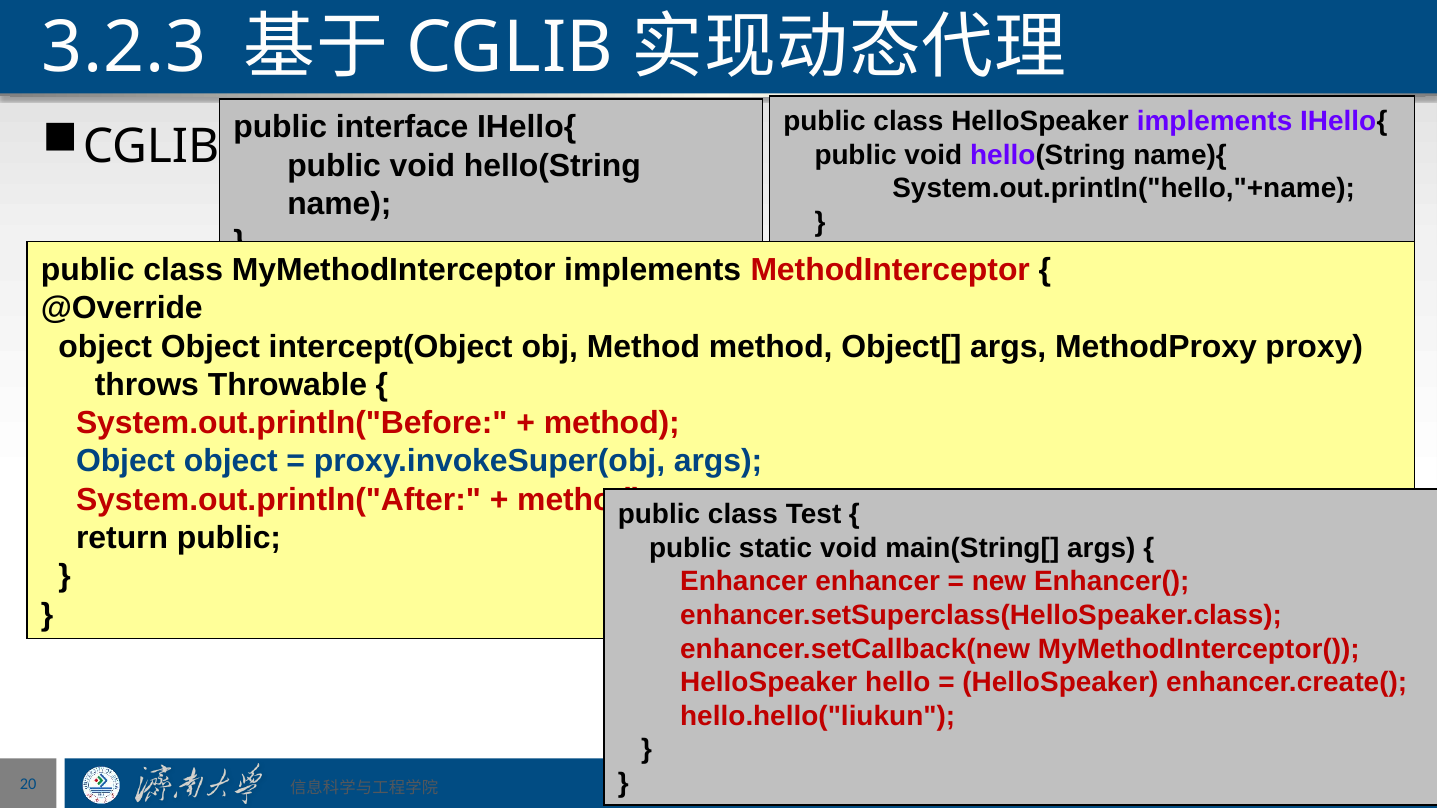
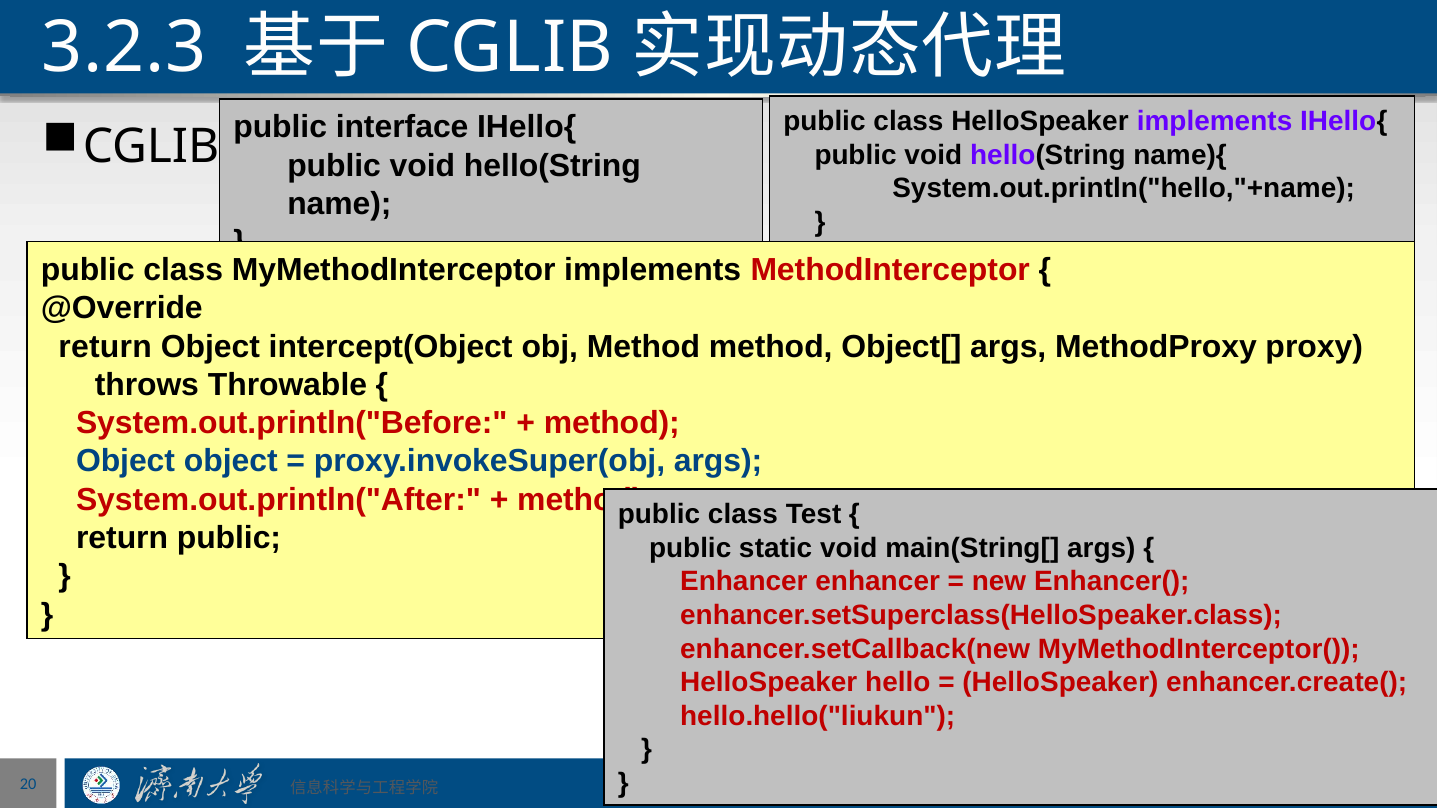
object: object -> return (105, 347)
